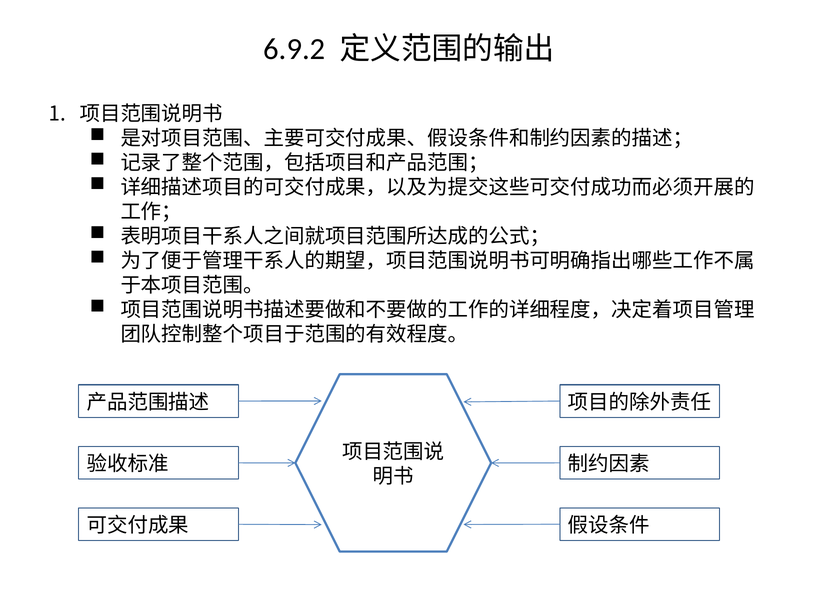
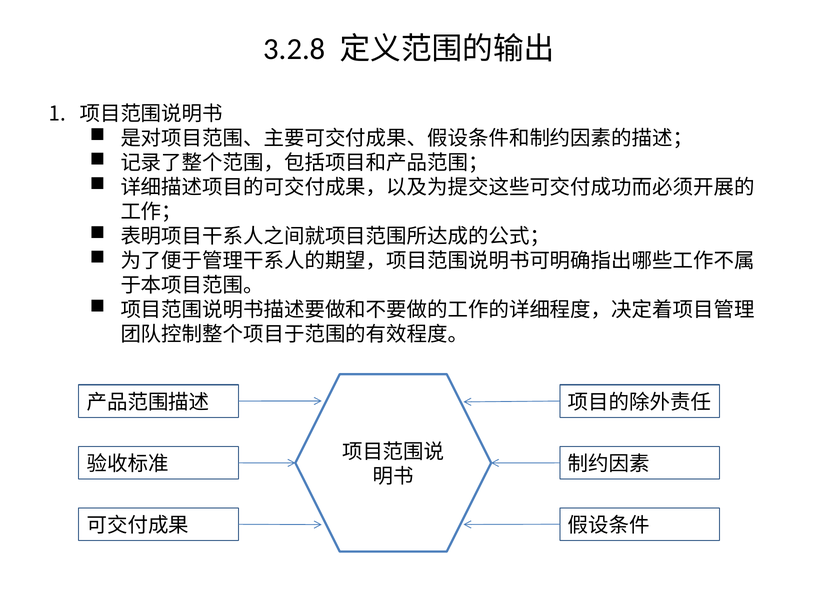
6.9.2: 6.9.2 -> 3.2.8 (294, 49)
